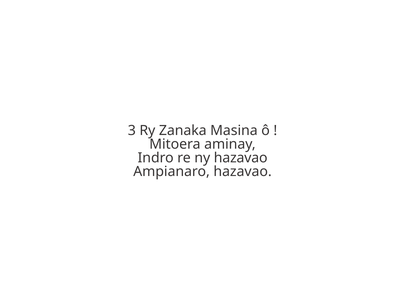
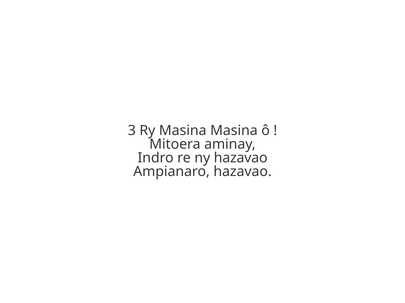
Ry Zanaka: Zanaka -> Masina (183, 131)
